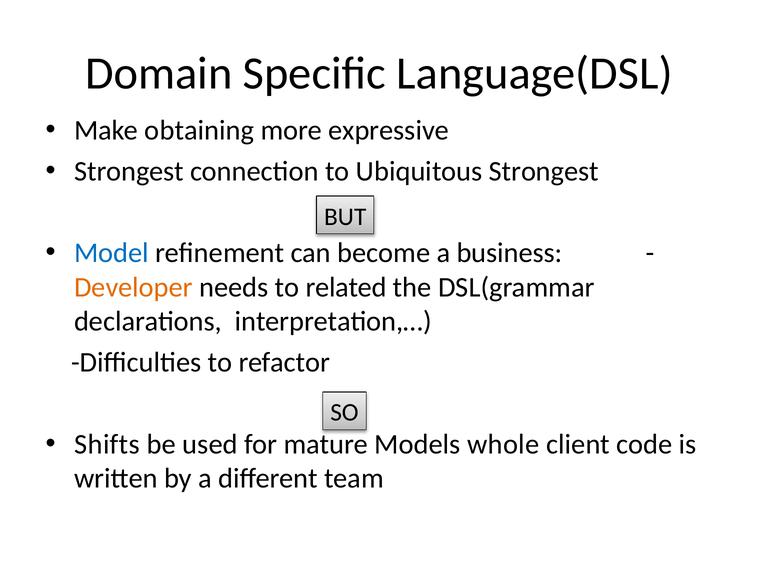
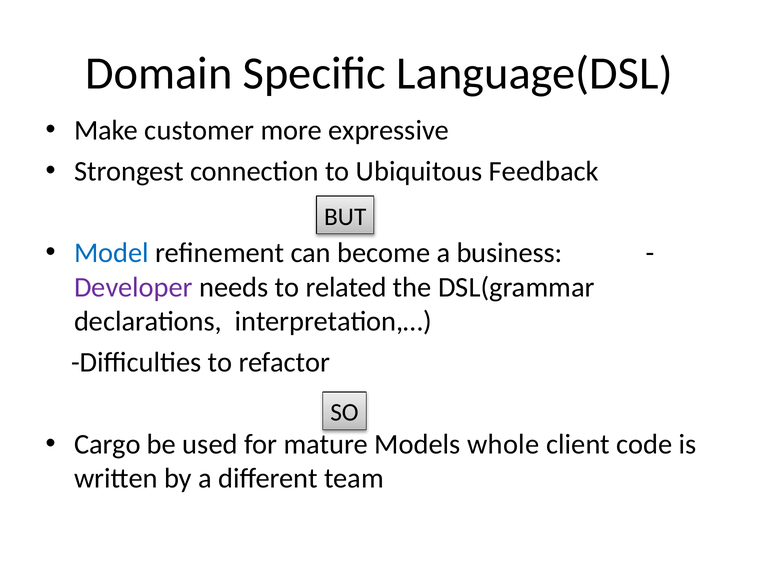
obtaining: obtaining -> customer (199, 130)
Ubiquitous Strongest: Strongest -> Feedback (544, 171)
Developer colour: orange -> purple (133, 287)
Shifts: Shifts -> Cargo (107, 444)
